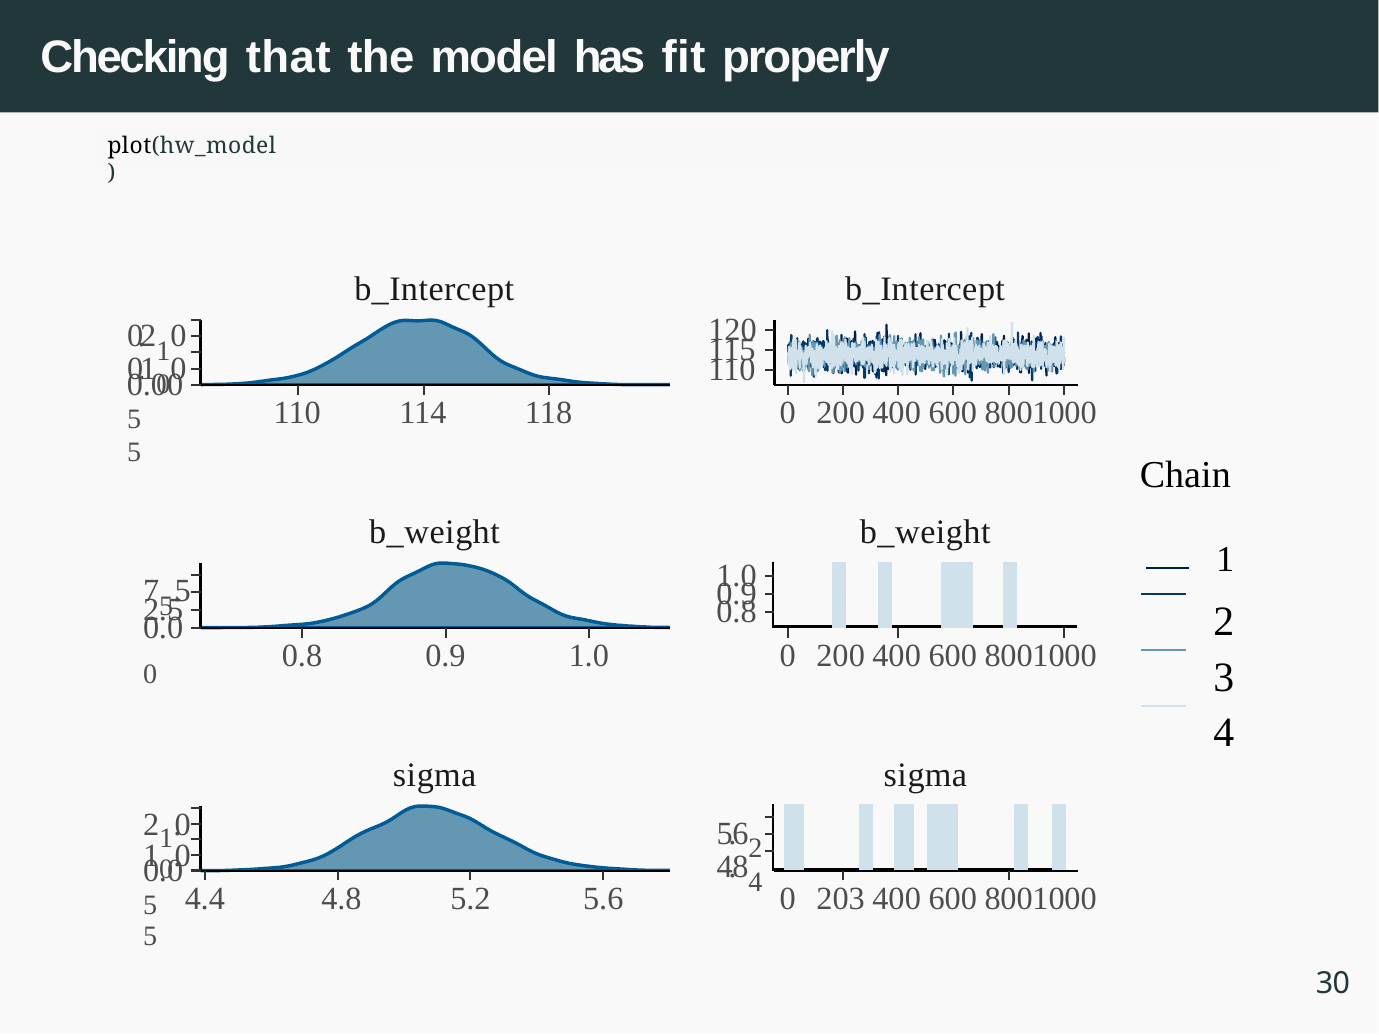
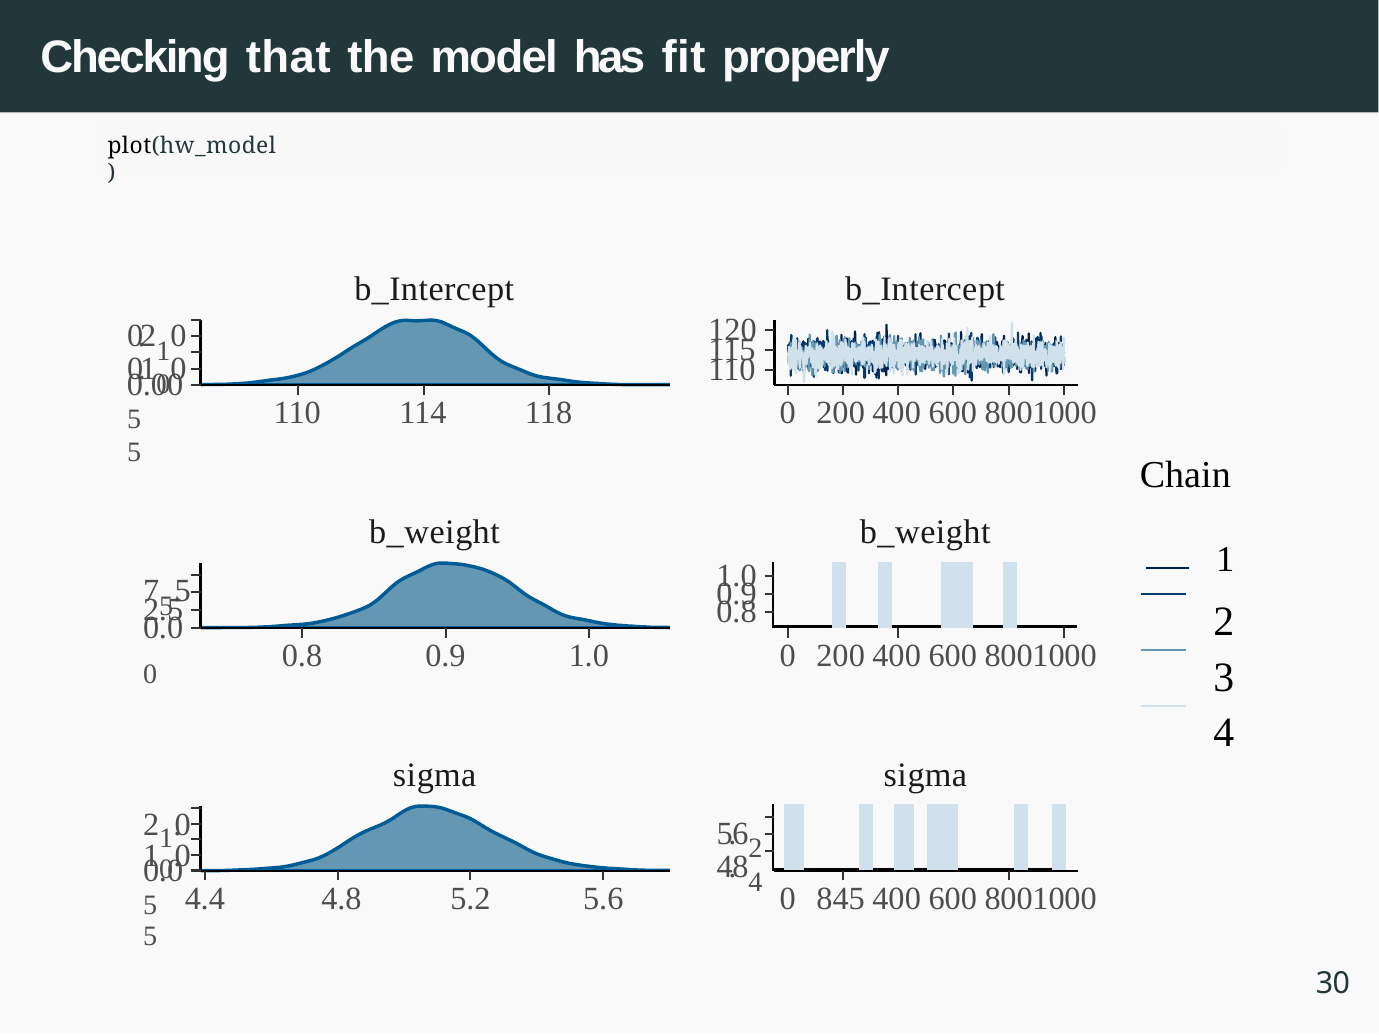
203: 203 -> 845 (841, 899)
